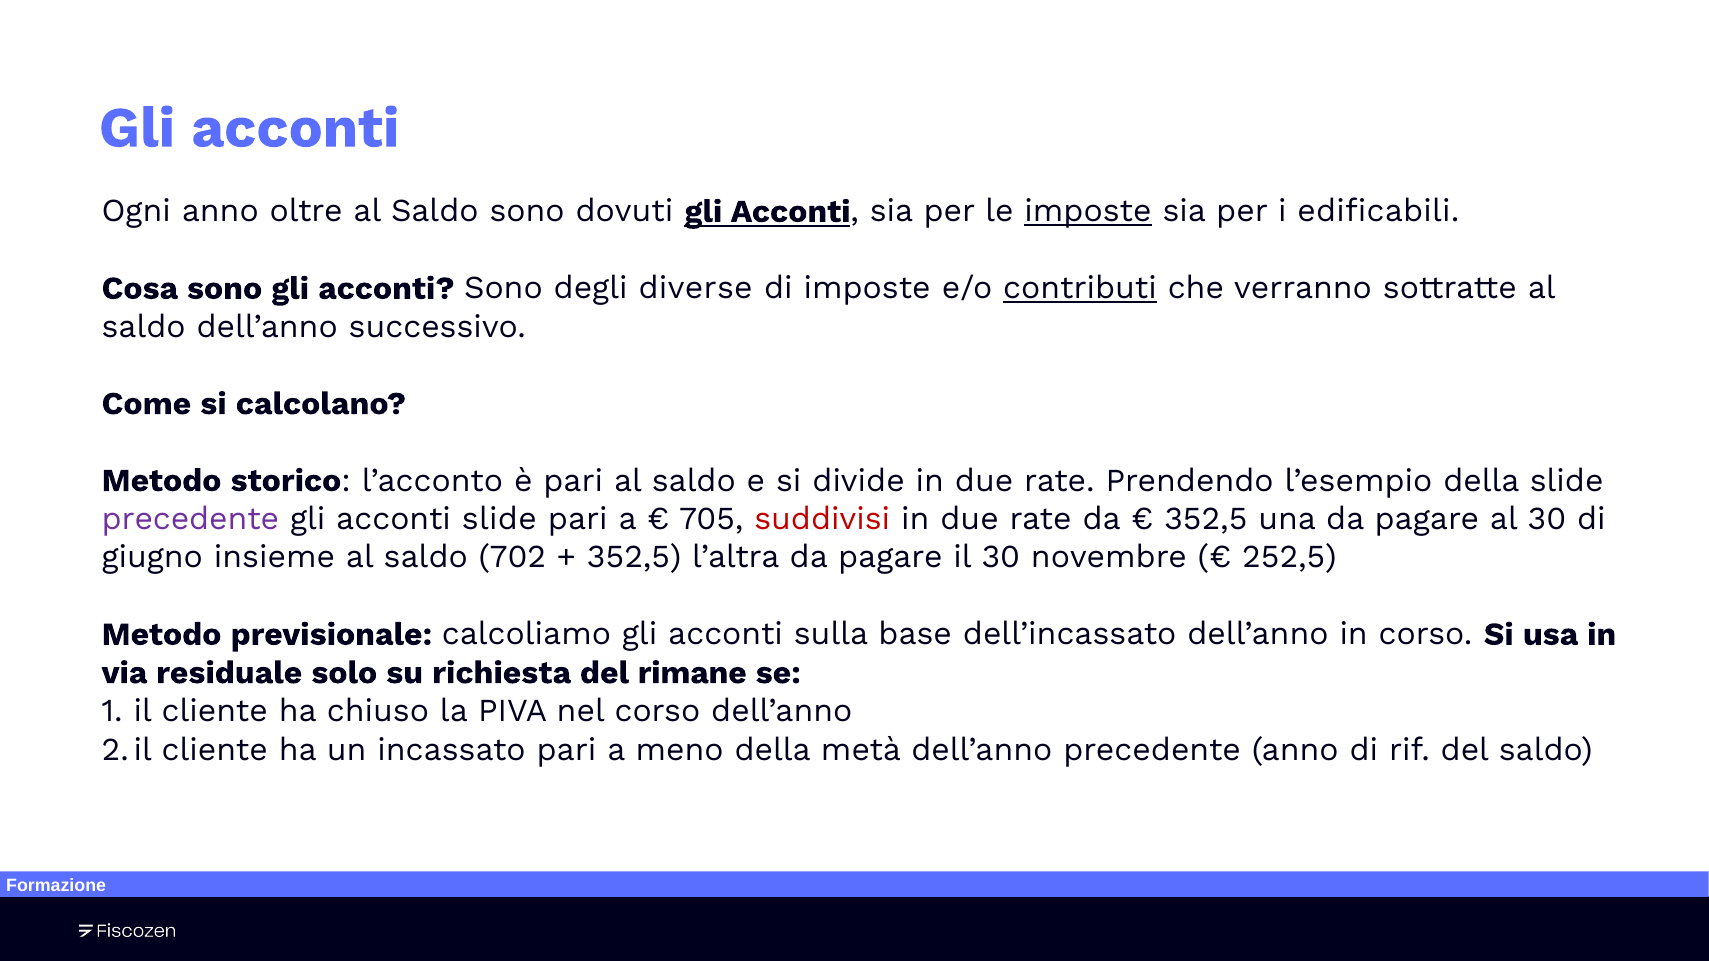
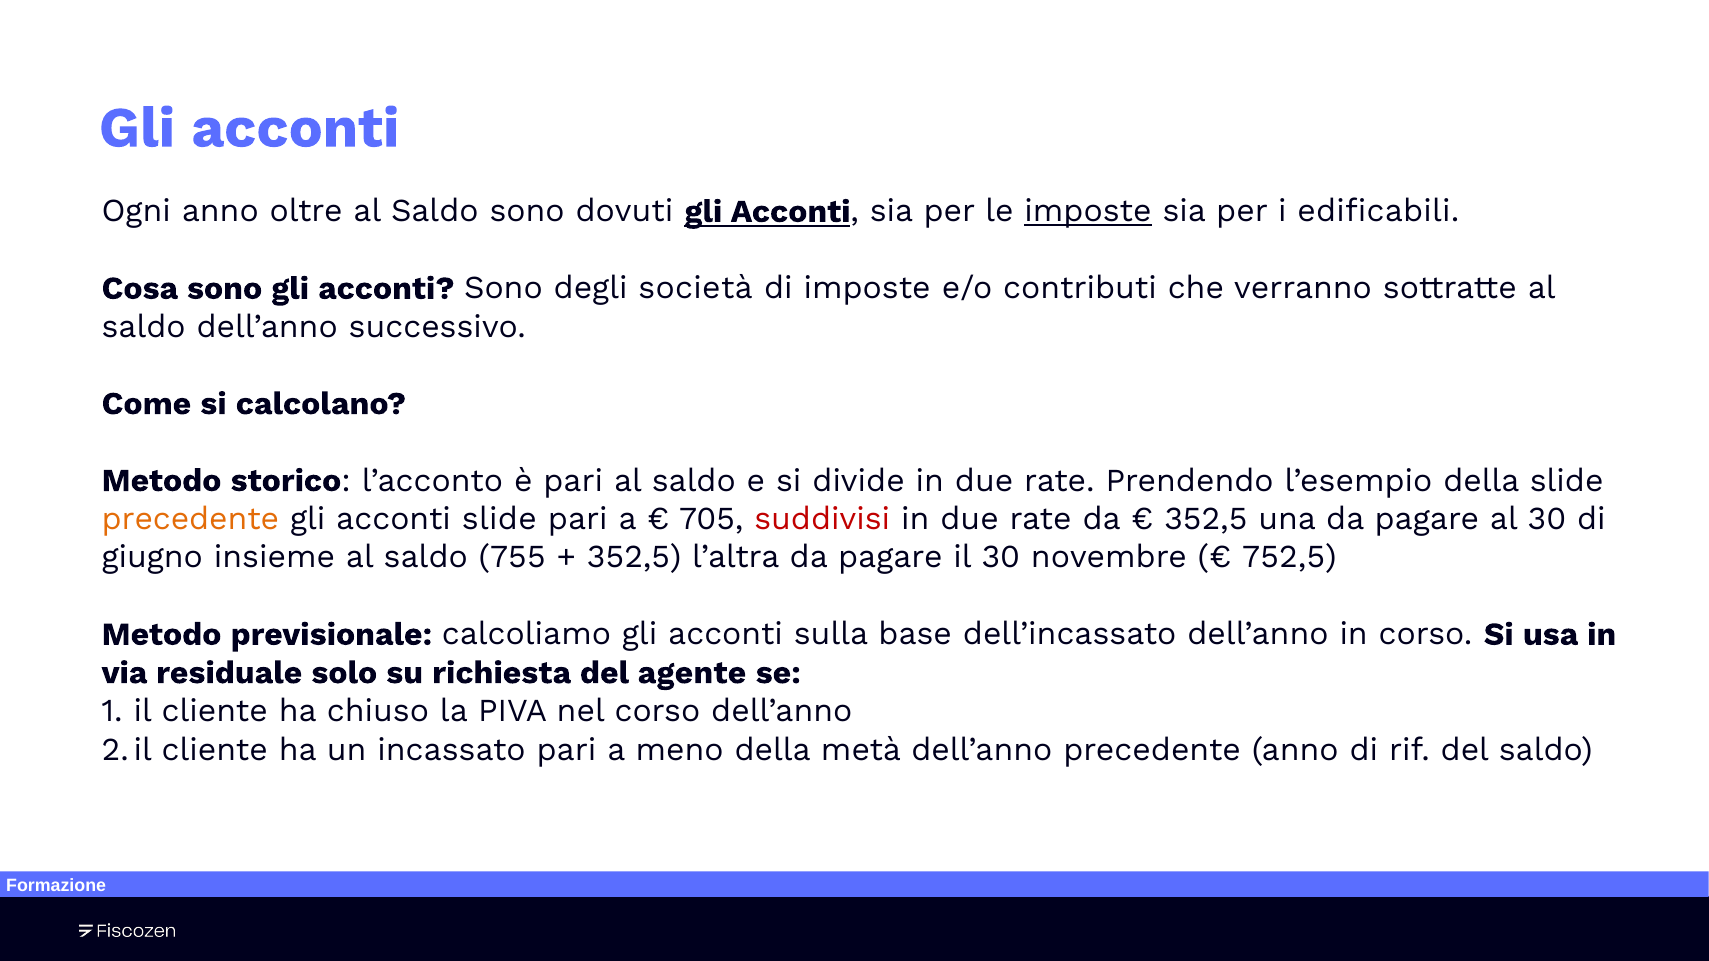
diverse: diverse -> società (696, 288)
contributi underline: present -> none (1080, 288)
precedente colour: purple -> orange (190, 519)
702: 702 -> 755 (512, 558)
252,5: 252,5 -> 752,5 (1289, 558)
rimane: rimane -> agente (692, 673)
